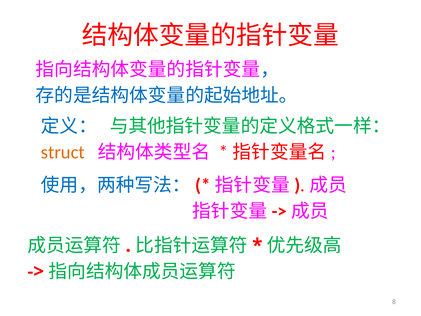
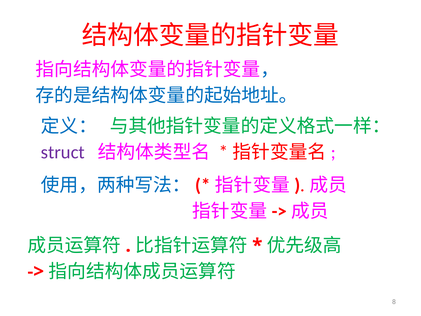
struct colour: orange -> purple (63, 152)
